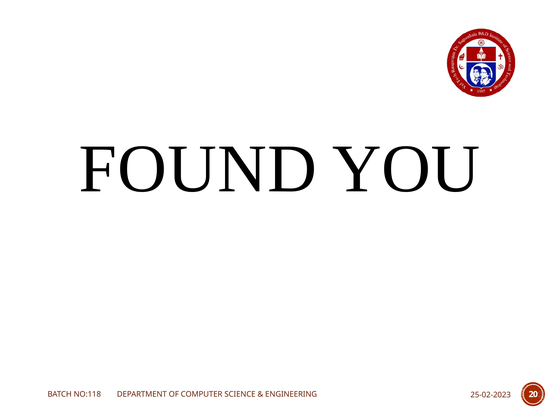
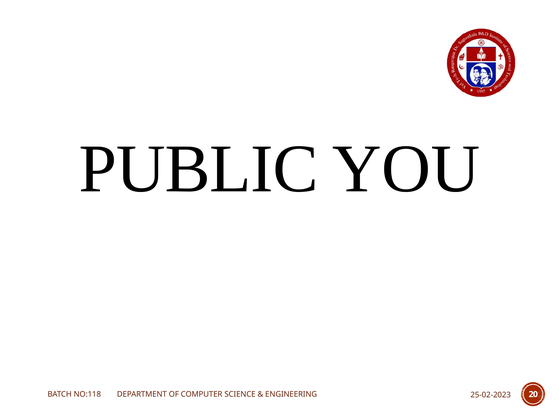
FOUND: FOUND -> PUBLIC (199, 169)
